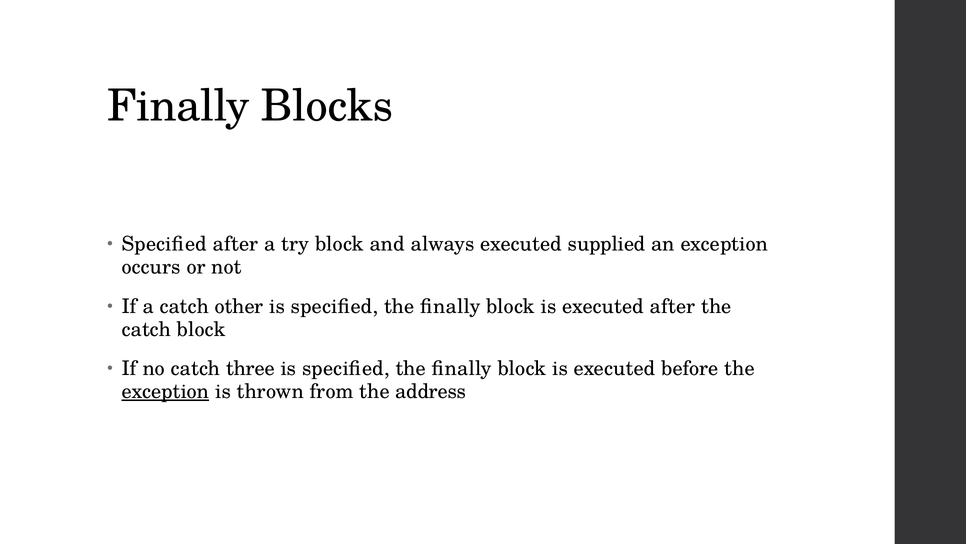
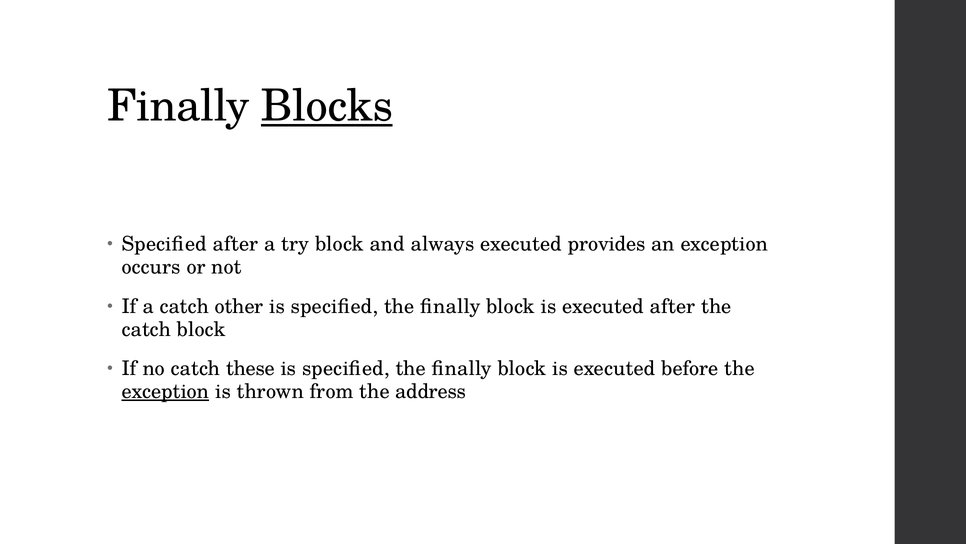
Blocks underline: none -> present (327, 106)
supplied: supplied -> provides (607, 244)
three: three -> these (250, 368)
